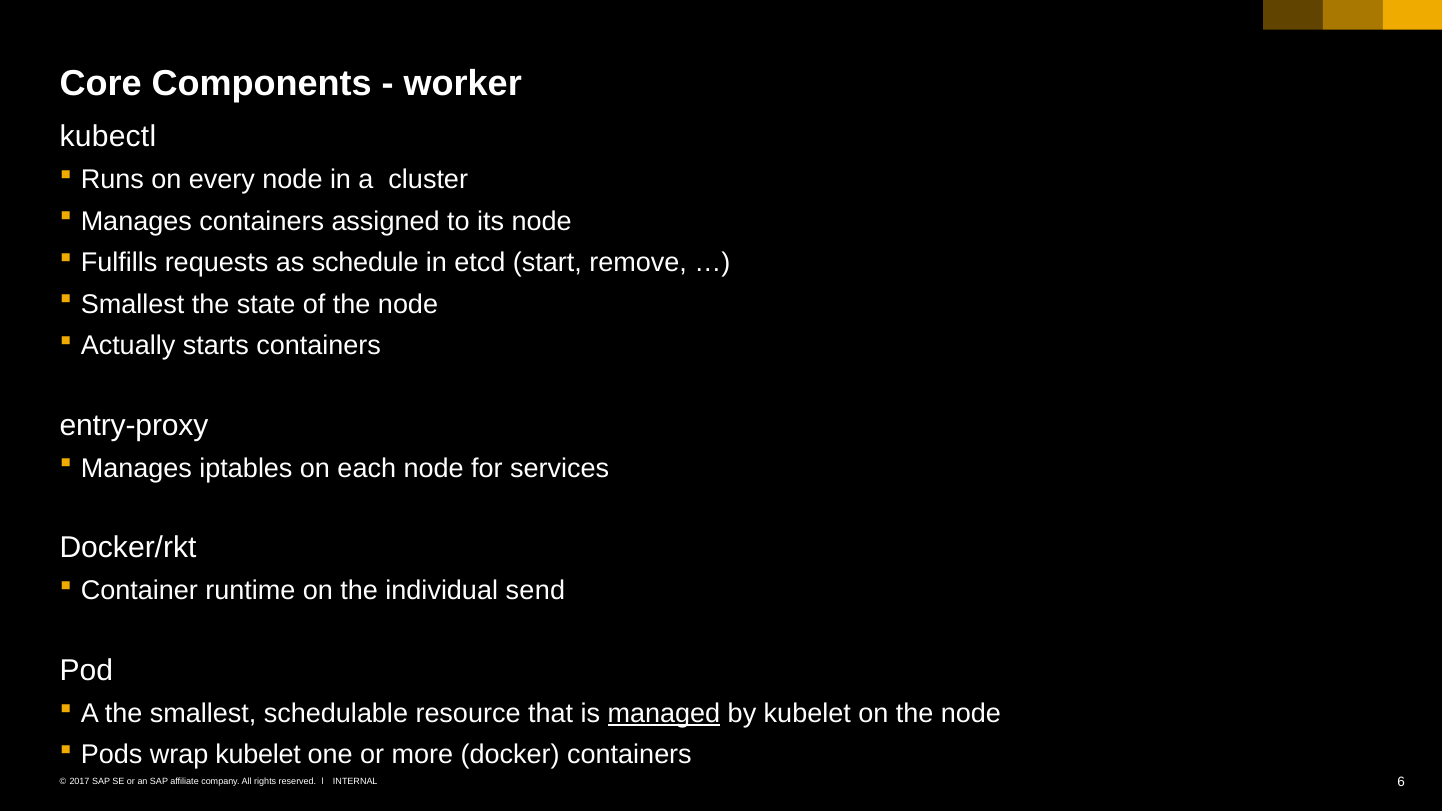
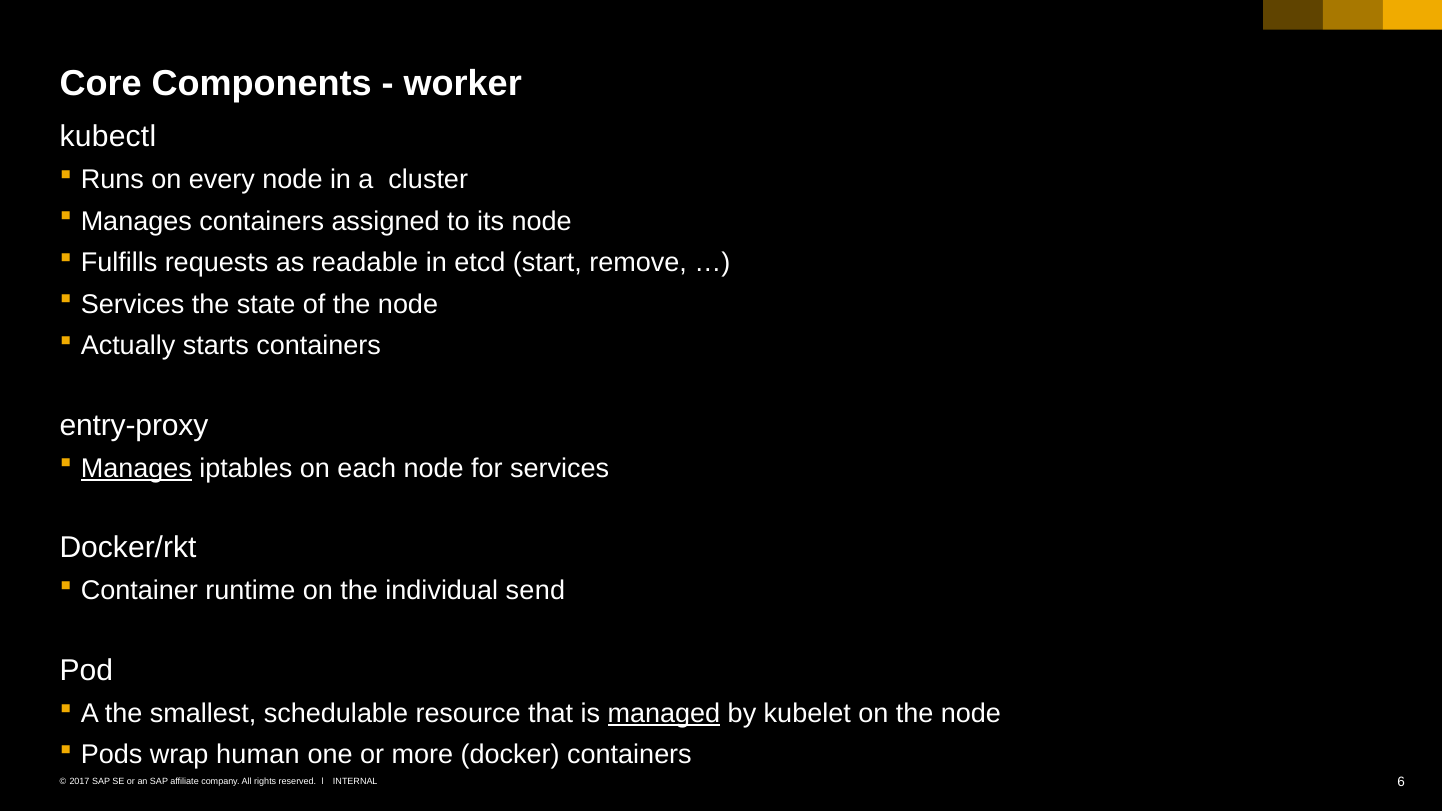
schedule: schedule -> readable (365, 263)
Smallest: Smallest -> Services (133, 304)
Manages underline: none -> present (136, 468)
wrap kubelet: kubelet -> human (258, 755)
